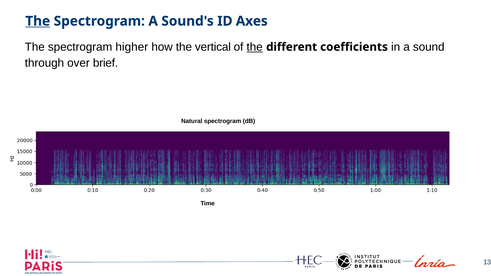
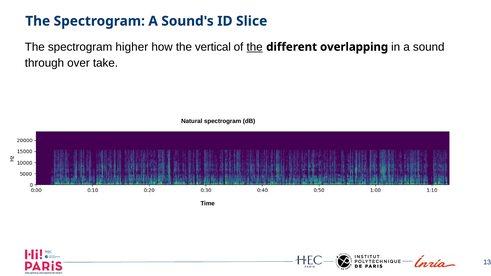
The underline: present -> none (38, 21)
Axes: Axes -> Slice (252, 21)
coefficients: coefficients -> overlapping (354, 47)
brief: brief -> take (105, 63)
